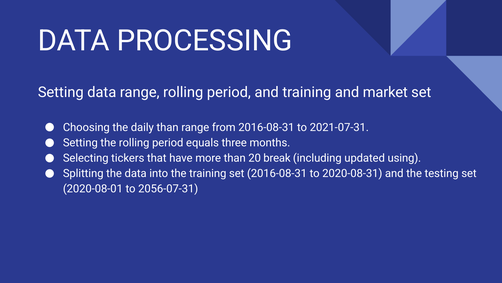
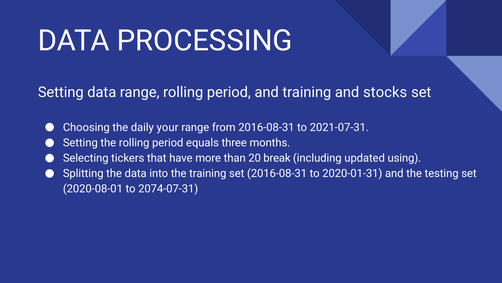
market: market -> stocks (385, 92)
daily than: than -> your (168, 127)
2020-08-31: 2020-08-31 -> 2020-01-31 (352, 173)
2056-07-31: 2056-07-31 -> 2074-07-31 (168, 189)
